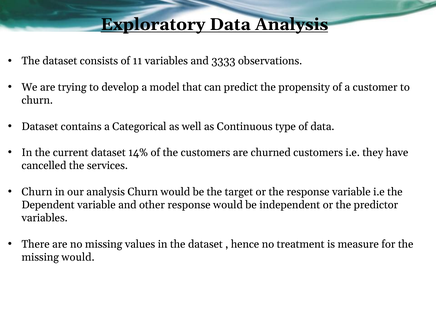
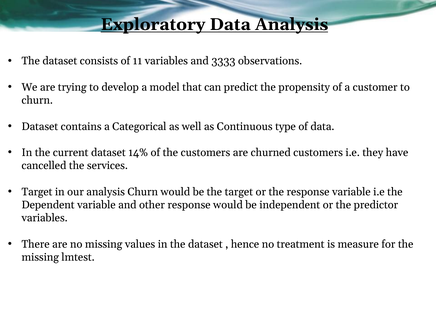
Churn: Churn -> Target (37, 192)
missing would: would -> lmtest (78, 257)
